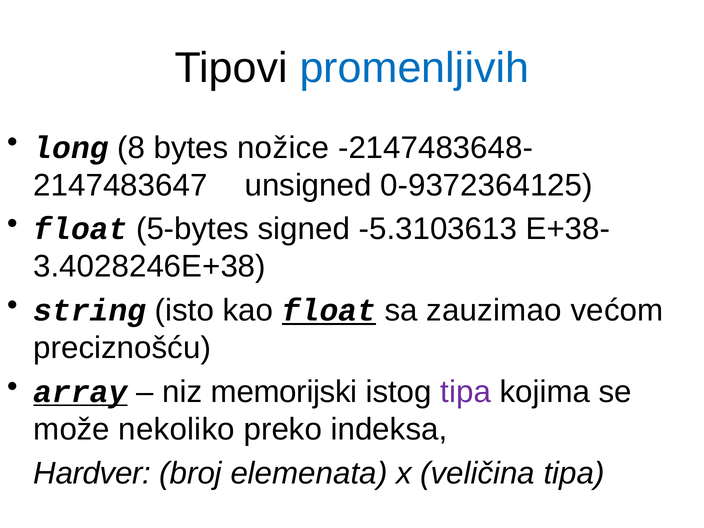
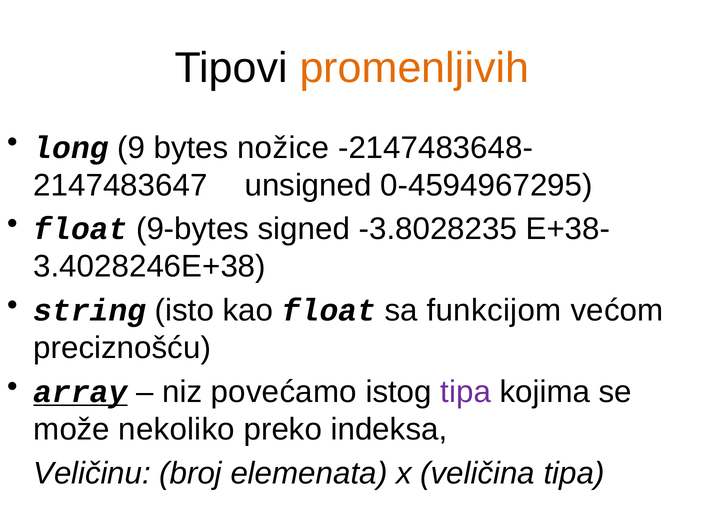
promenljivih colour: blue -> orange (414, 68)
8: 8 -> 9 (131, 148)
0-9372364125: 0-9372364125 -> 0-4594967295 (487, 185)
5-bytes: 5-bytes -> 9-bytes (193, 229)
-5.3103613: -5.3103613 -> -3.8028235 (438, 229)
float underline: present -> none (329, 310)
zauzimao: zauzimao -> funkcijom (494, 310)
memorijski: memorijski -> povećamo (284, 392)
Hardver: Hardver -> Veličinu (92, 473)
